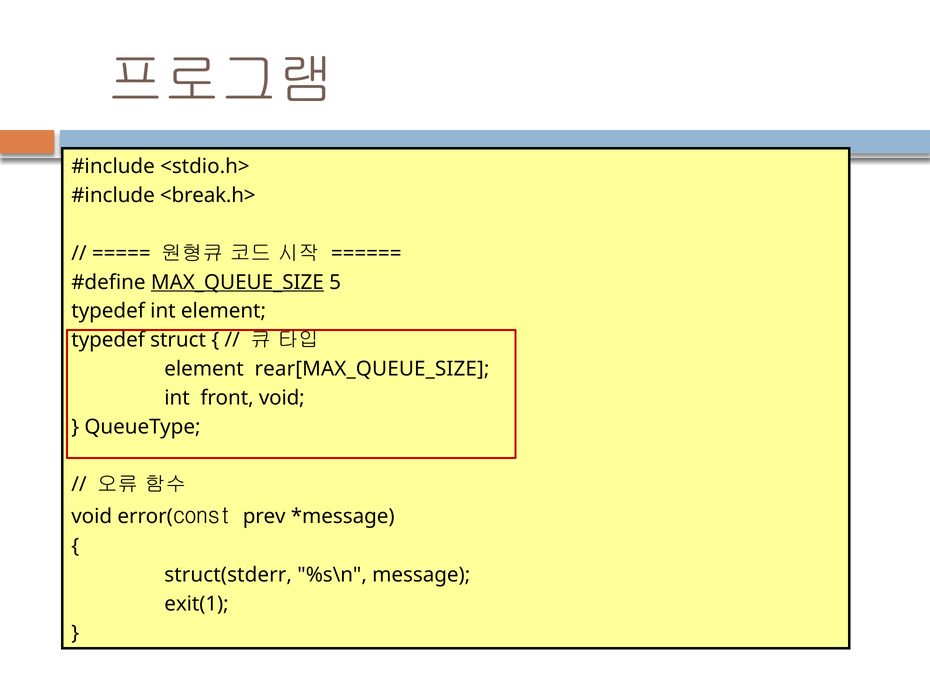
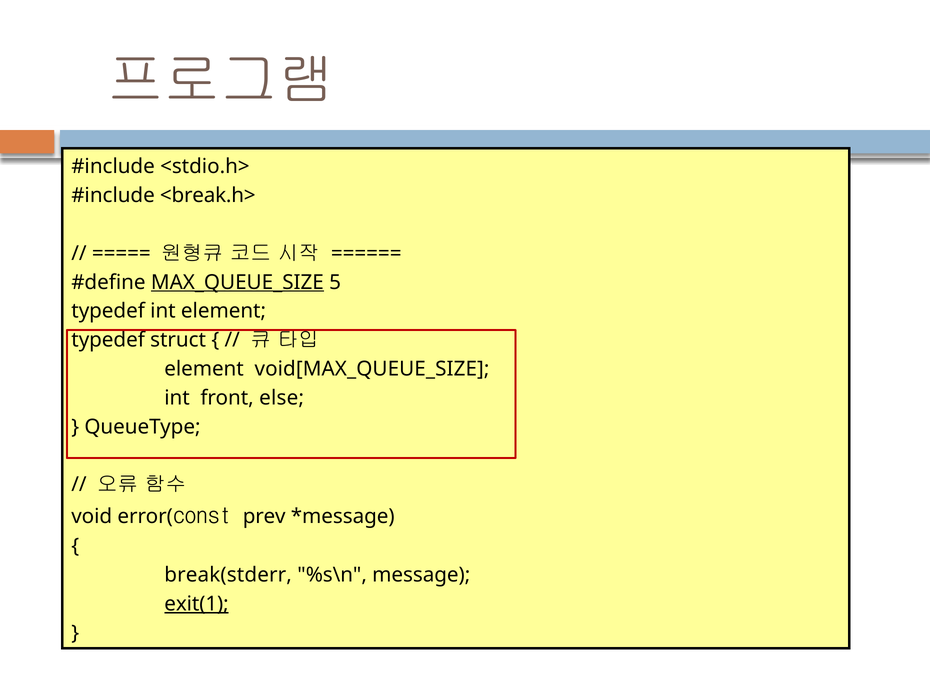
rear[MAX_QUEUE_SIZE: rear[MAX_QUEUE_SIZE -> void[MAX_QUEUE_SIZE (372, 369)
front void: void -> else (282, 398)
struct(stderr: struct(stderr -> break(stderr (228, 575)
exit(1 underline: none -> present (197, 604)
